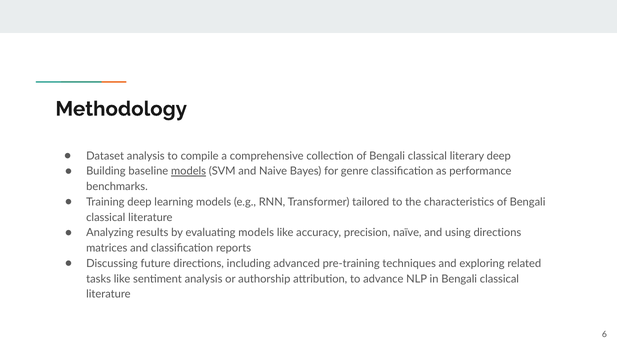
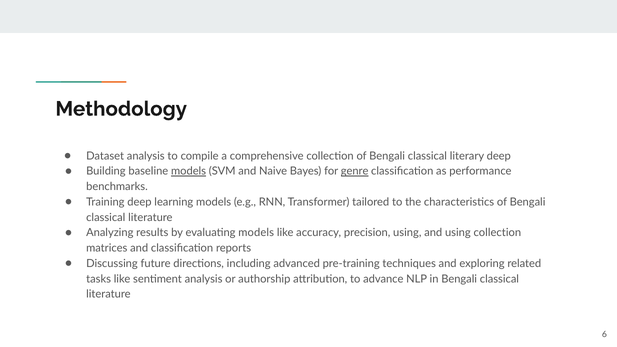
genre underline: none -> present (355, 171)
precision naïve: naïve -> using (407, 233)
using directions: directions -> collection (497, 233)
